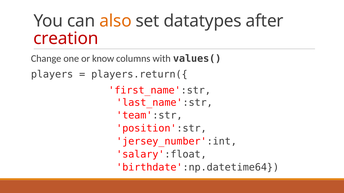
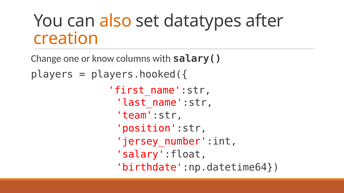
creation colour: red -> orange (66, 39)
values(: values( -> salary( (197, 59)
players.return({: players.return({ -> players.hooked({ (139, 75)
